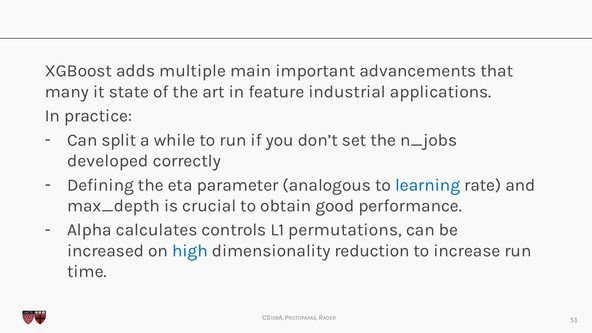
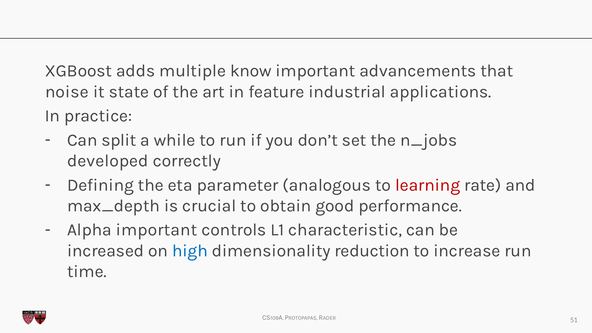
main: main -> know (251, 71)
many: many -> noise (67, 92)
learning colour: blue -> red (428, 185)
Alpha calculates: calculates -> important (157, 230)
permutations: permutations -> characteristic (345, 230)
